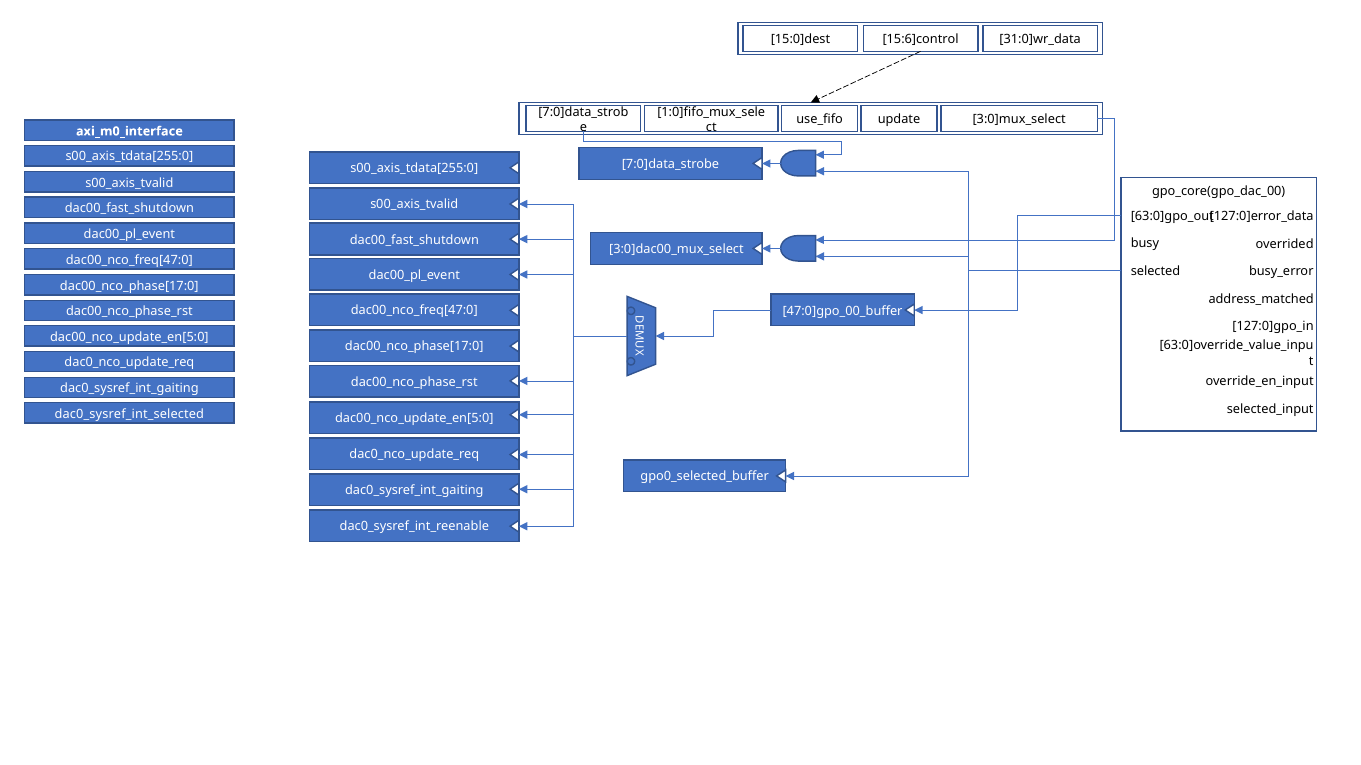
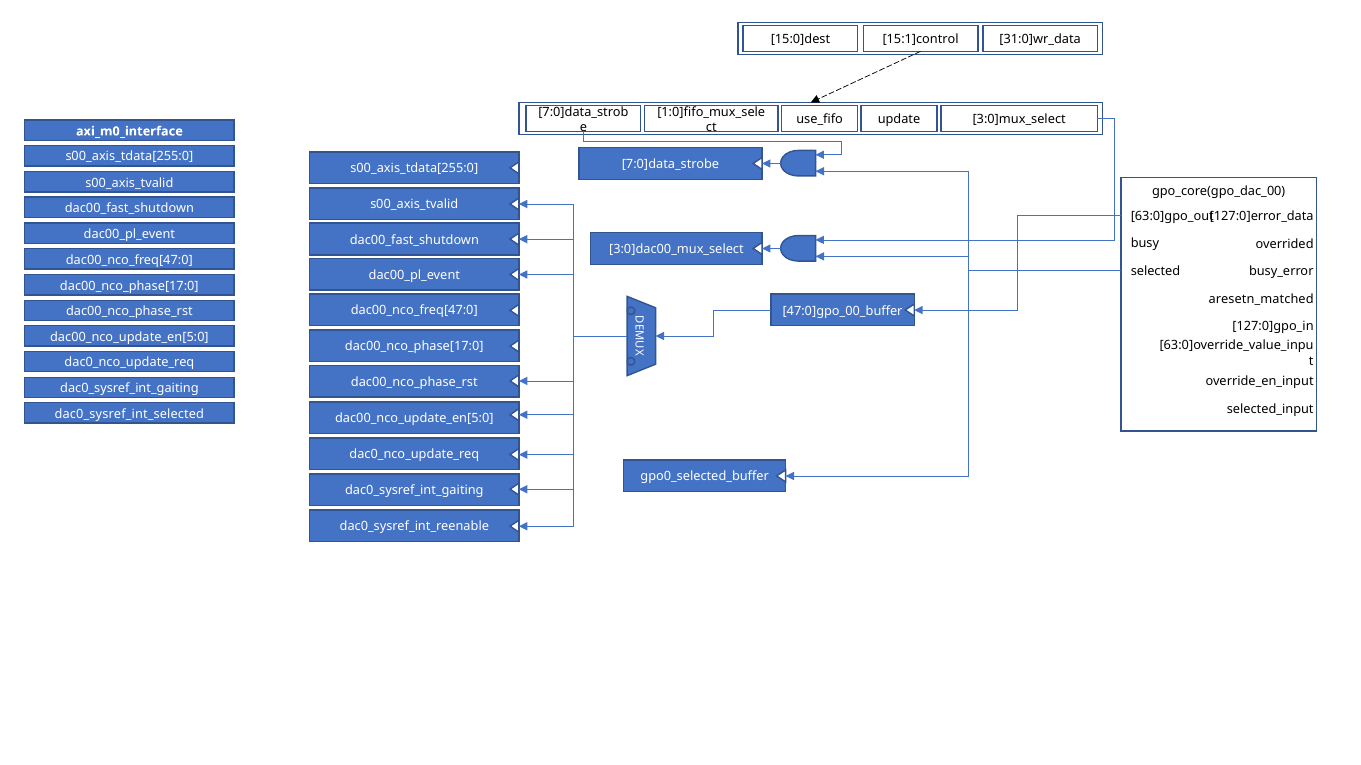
15:6]control: 15:6]control -> 15:1]control (921, 39)
address_matched: address_matched -> aresetn_matched (1261, 299)
